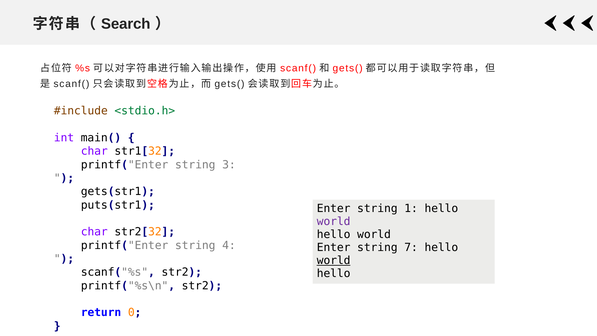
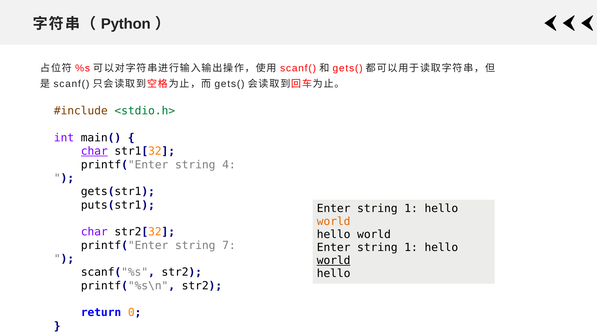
Search: Search -> Python (126, 24)
char underline: none -> present (94, 151)
3: 3 -> 4 (229, 165)
world colour: purple -> orange (334, 221)
4: 4 -> 7 (229, 245)
7: 7 -> 1 (411, 247)
